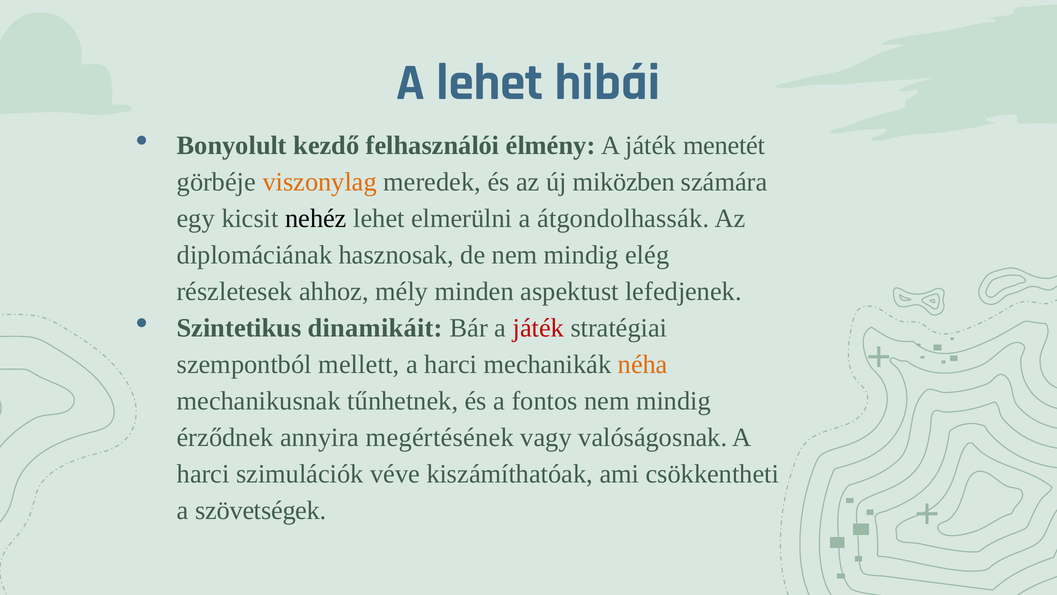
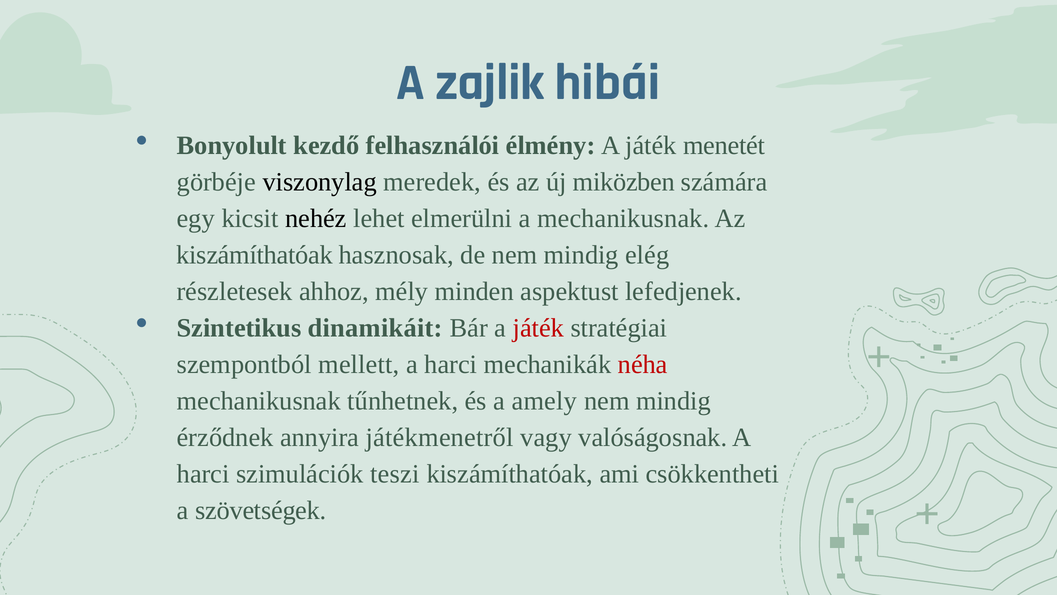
A lehet: lehet -> zajlik (490, 82)
viszonylag colour: orange -> black (320, 182)
a átgondolhassák: átgondolhassák -> mechanikusnak (623, 218)
diplomáciának: diplomáciának -> kiszámíthatóak (255, 255)
néha colour: orange -> red (643, 364)
fontos: fontos -> amely (544, 401)
megértésének: megértésének -> játékmenetről (440, 437)
véve: véve -> teszi (395, 473)
